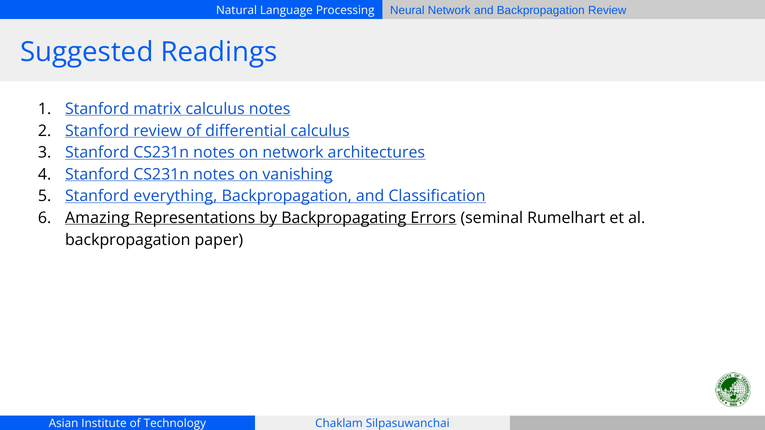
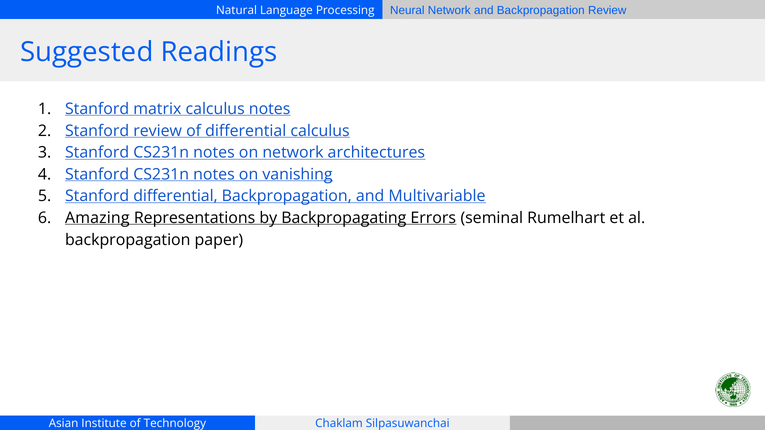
Stanford everything: everything -> differential (175, 196)
Classification: Classification -> Multivariable (437, 196)
